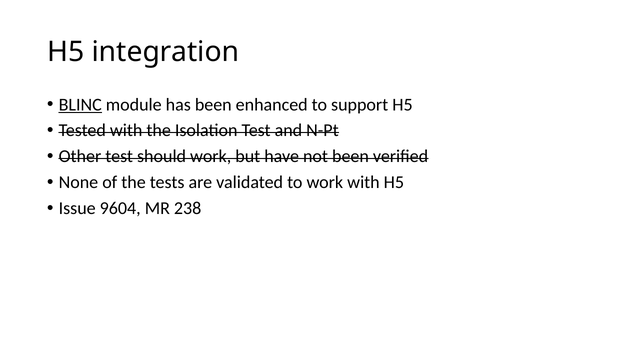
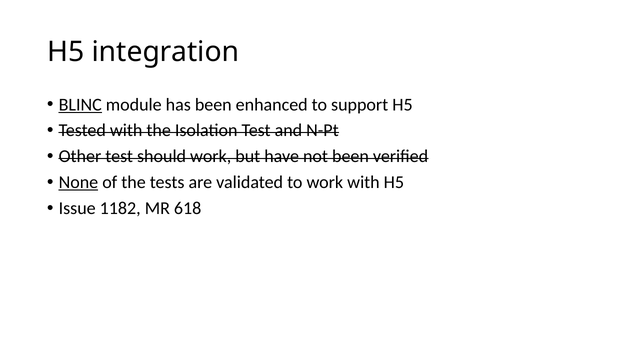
None underline: none -> present (78, 182)
9604: 9604 -> 1182 (120, 208)
238: 238 -> 618 (188, 208)
